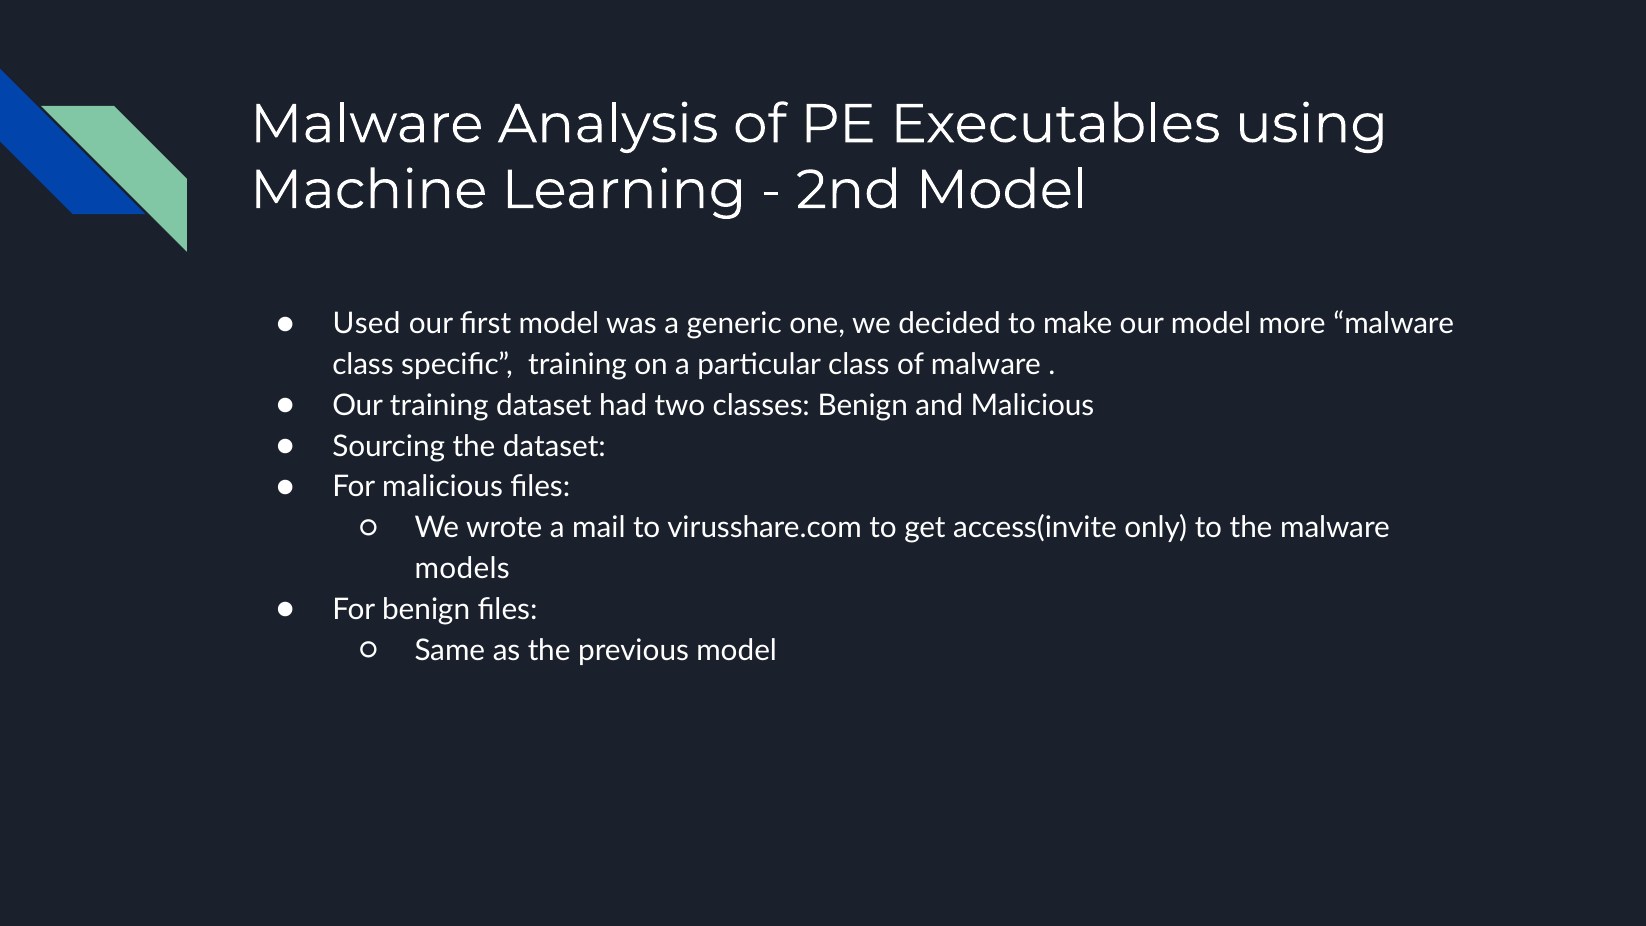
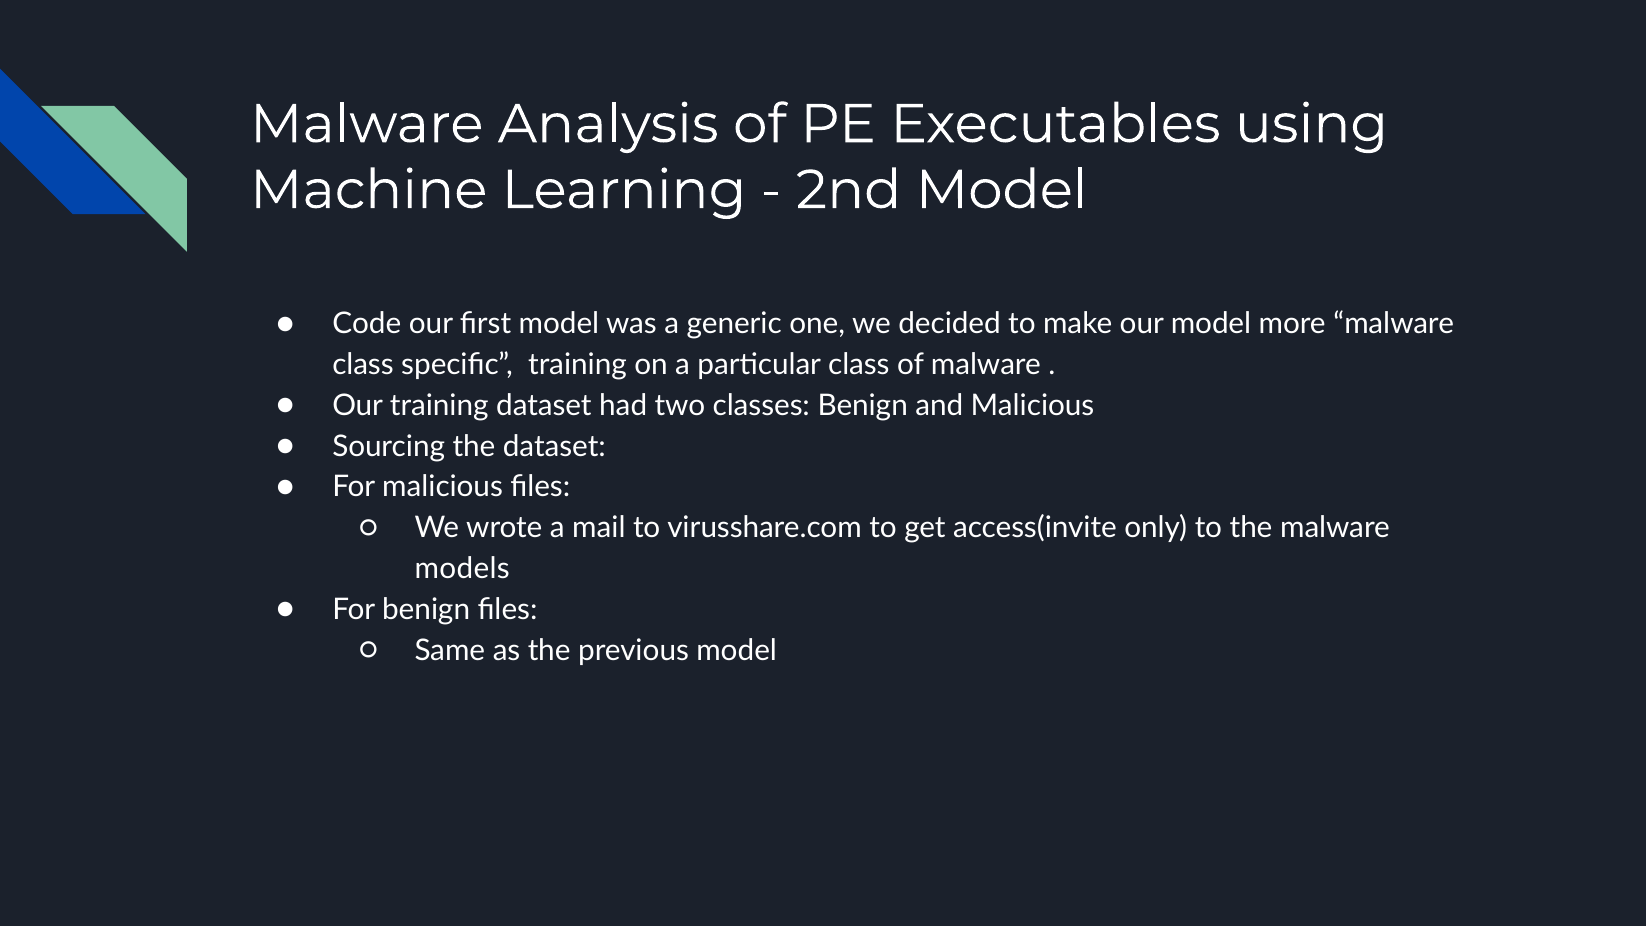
Used: Used -> Code (367, 324)
